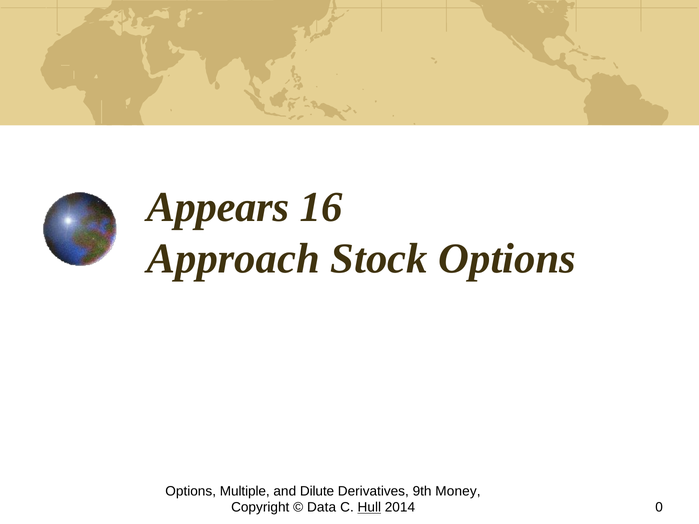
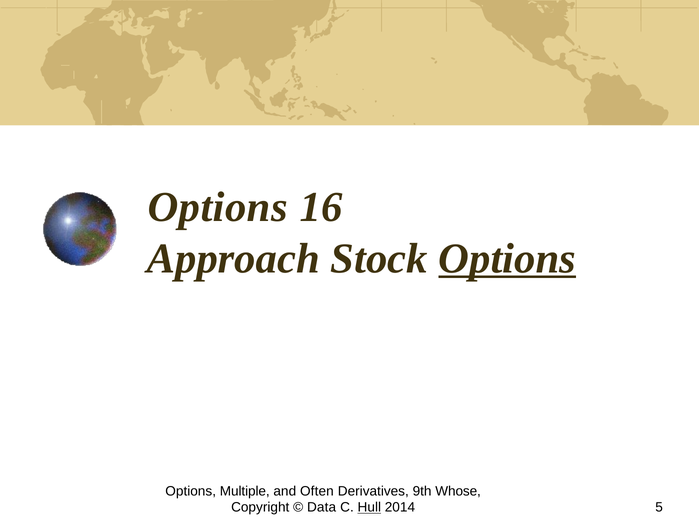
Appears: Appears -> Options (218, 207)
Options underline: none -> present (507, 259)
Dilute: Dilute -> Often (317, 491)
Money: Money -> Whose (458, 491)
0: 0 -> 5 (659, 508)
